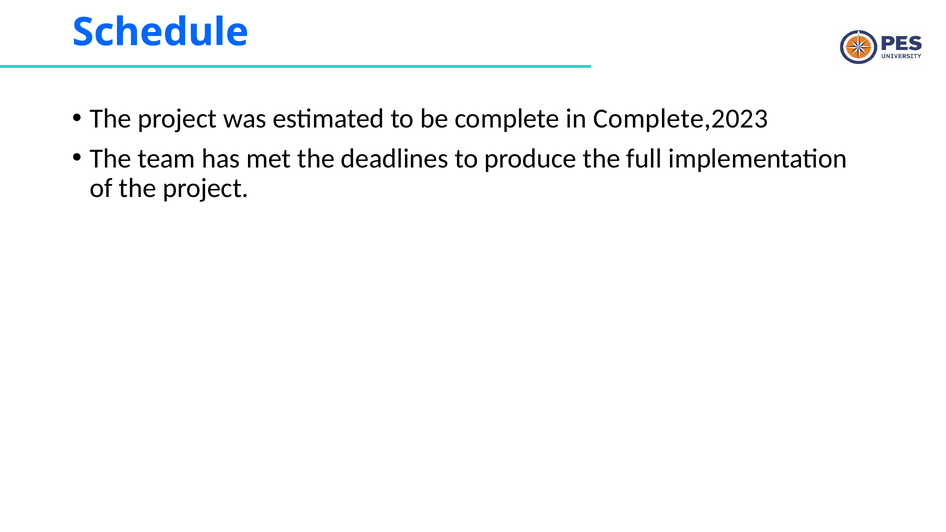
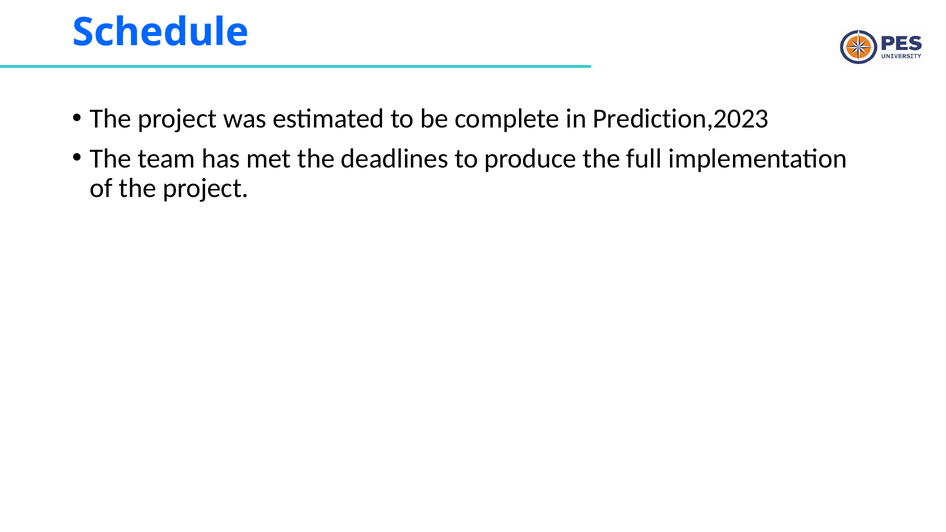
Complete,2023: Complete,2023 -> Prediction,2023 (681, 119)
